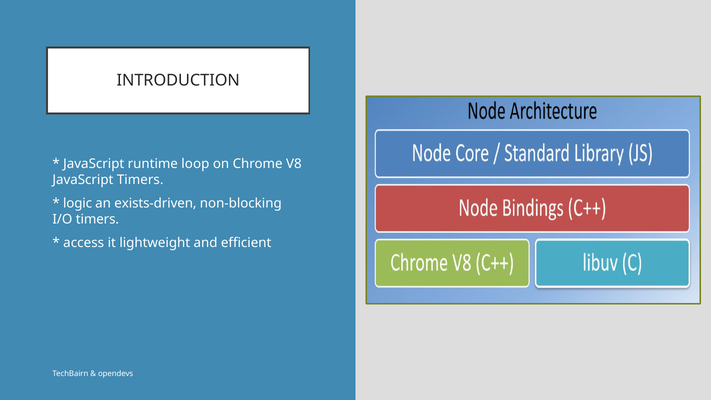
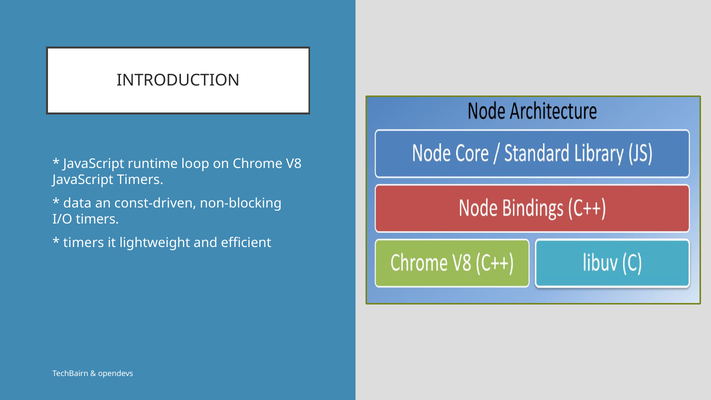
logic: logic -> data (77, 203)
exists-driven: exists-driven -> const-driven (155, 203)
access: access -> timers (84, 243)
